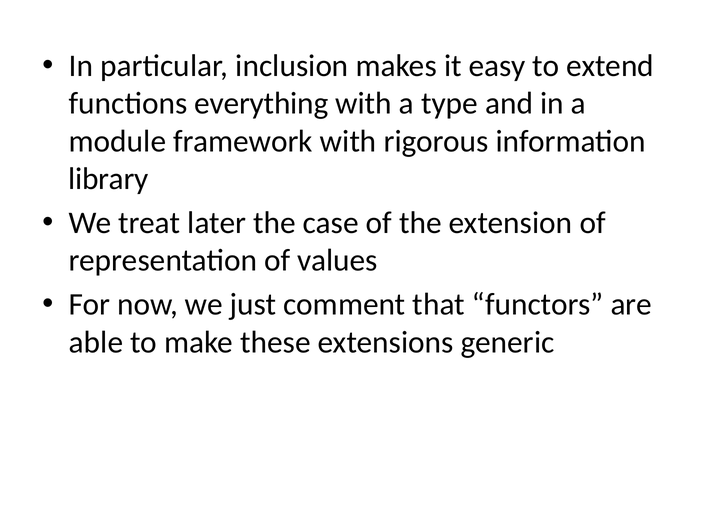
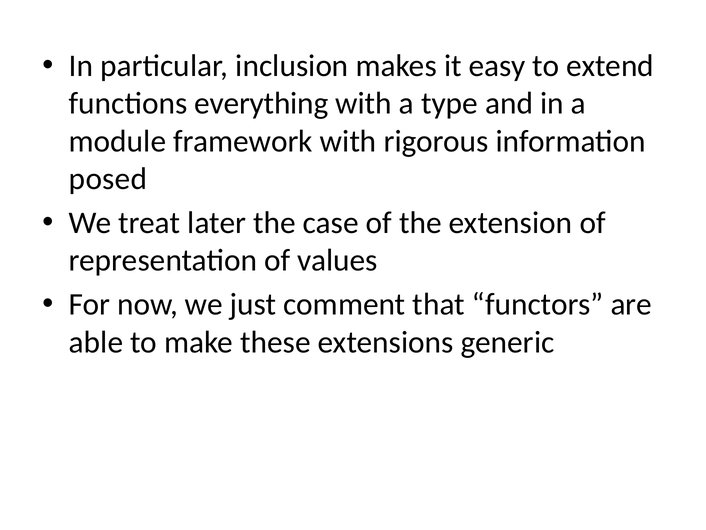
library: library -> posed (108, 179)
